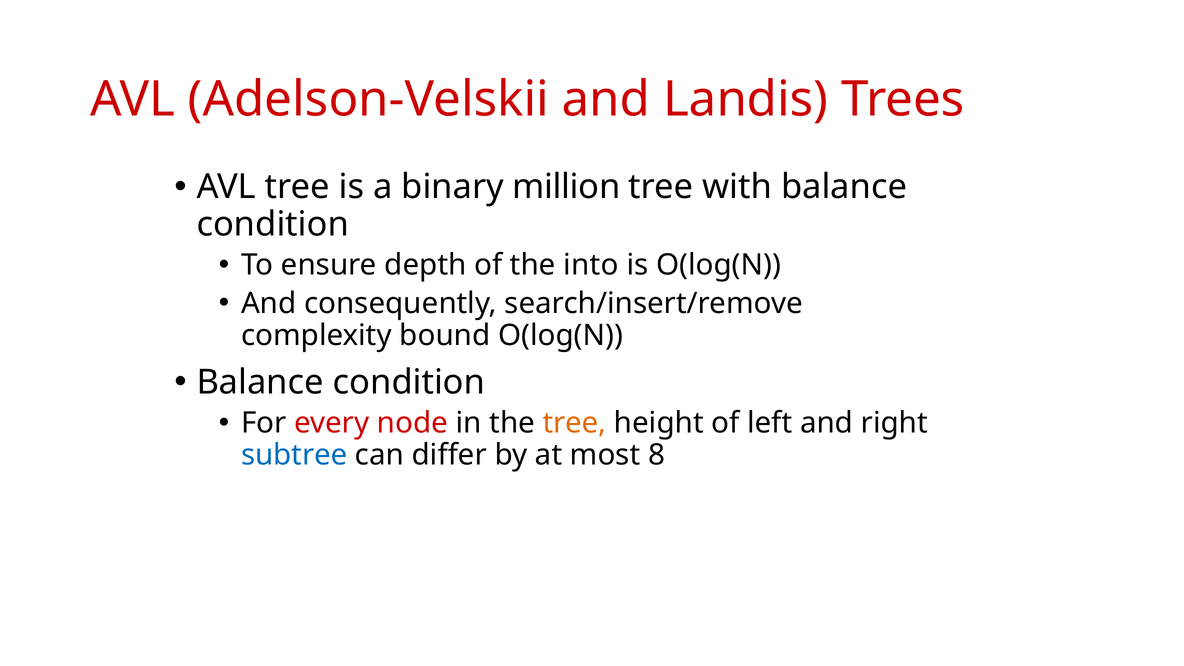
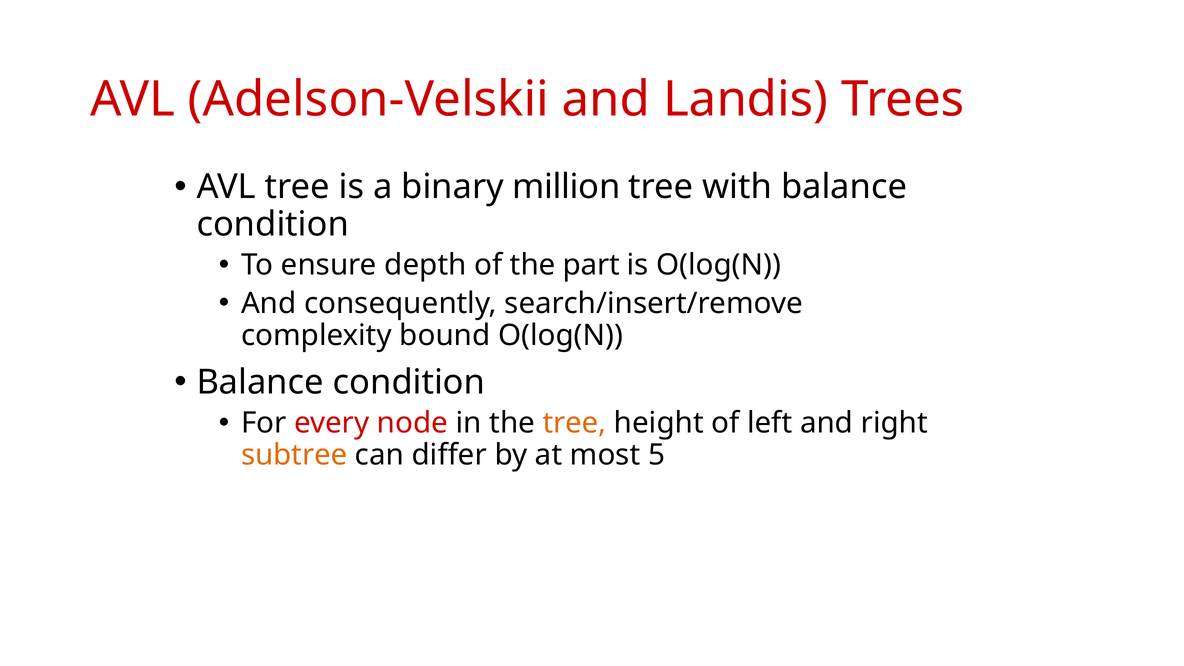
into: into -> part (591, 265)
subtree colour: blue -> orange (294, 455)
8: 8 -> 5 (656, 455)
